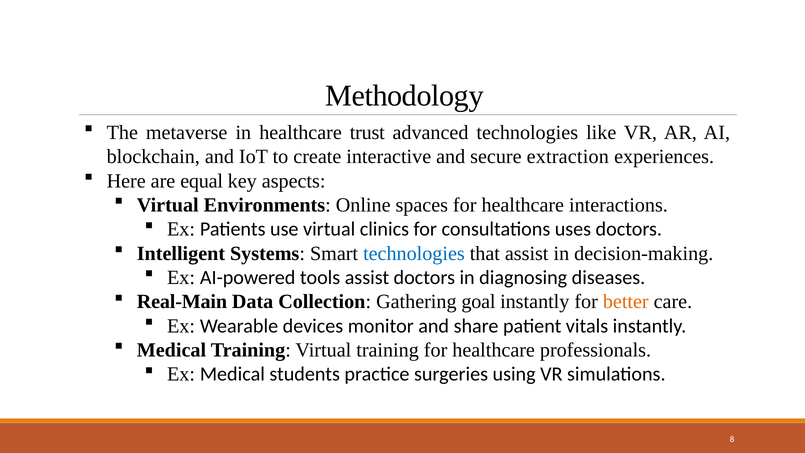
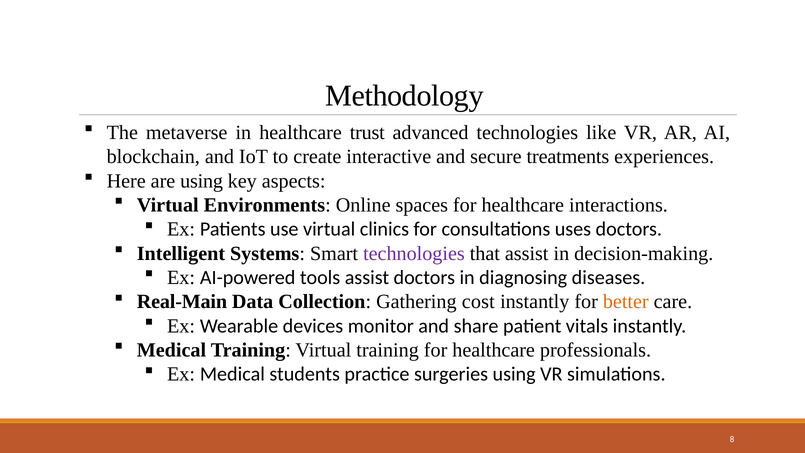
extraction: extraction -> treatments (568, 157)
are equal: equal -> using (202, 181)
technologies colour: blue -> purple (414, 253)
goal: goal -> cost (478, 302)
